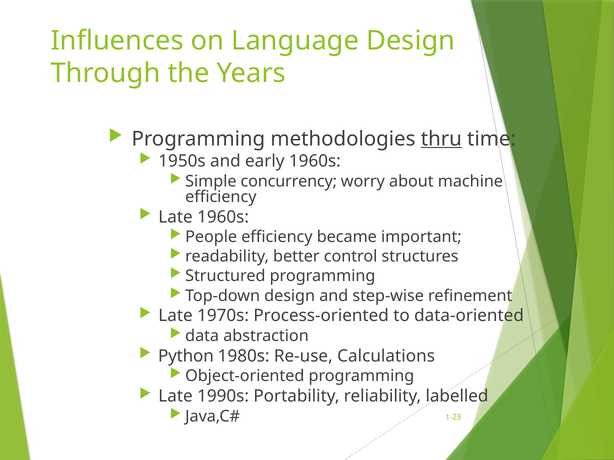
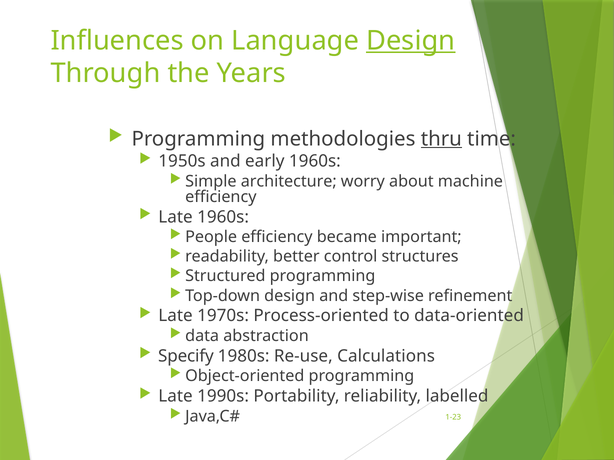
Design underline: none -> present (411, 41)
concurrency: concurrency -> architecture (289, 181)
Python: Python -> Specify (186, 356)
